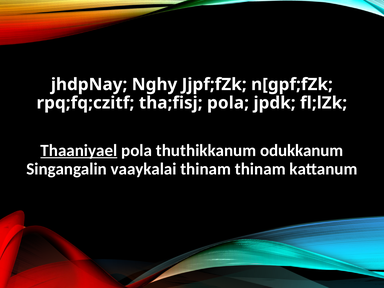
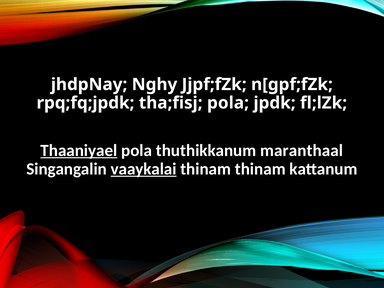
rpq;fq;czitf: rpq;fq;czitf -> rpq;fq;jpdk (85, 103)
odukkanum: odukkanum -> maranthaal (302, 150)
vaaykalai underline: none -> present (144, 169)
